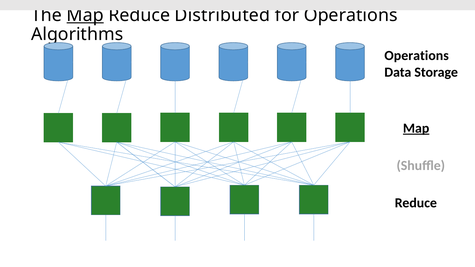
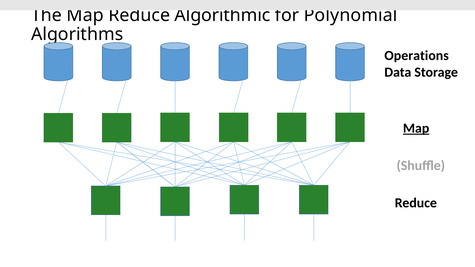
Map underline: present -> none (85, 15)
Distributed: Distributed -> Algorithmic (223, 15)
for Operations: Operations -> Polynomial (351, 15)
